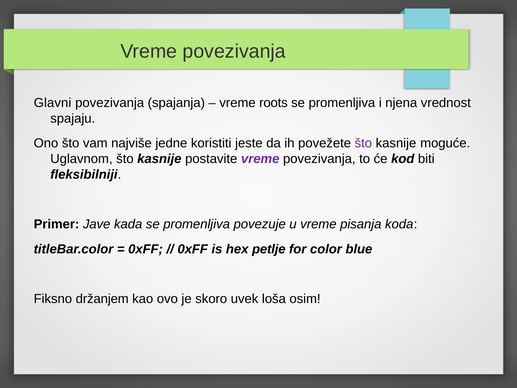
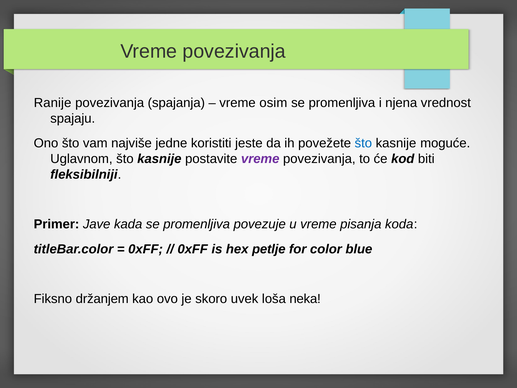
Glavni: Glavni -> Ranije (53, 103)
roots: roots -> osim (273, 103)
što colour: purple -> blue (363, 143)
osim: osim -> neka (305, 299)
